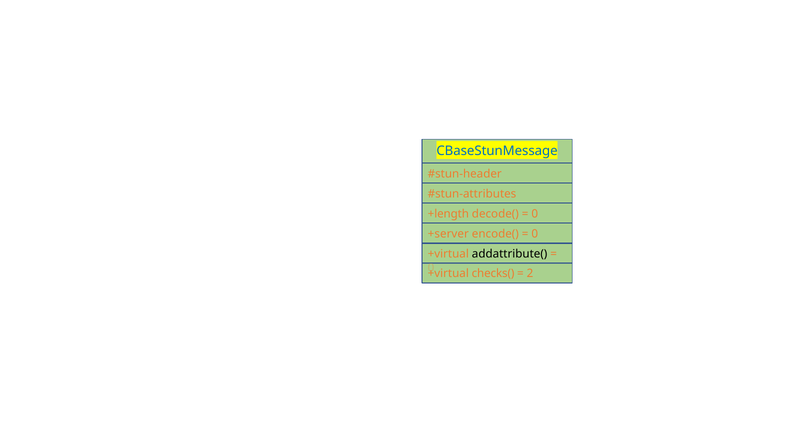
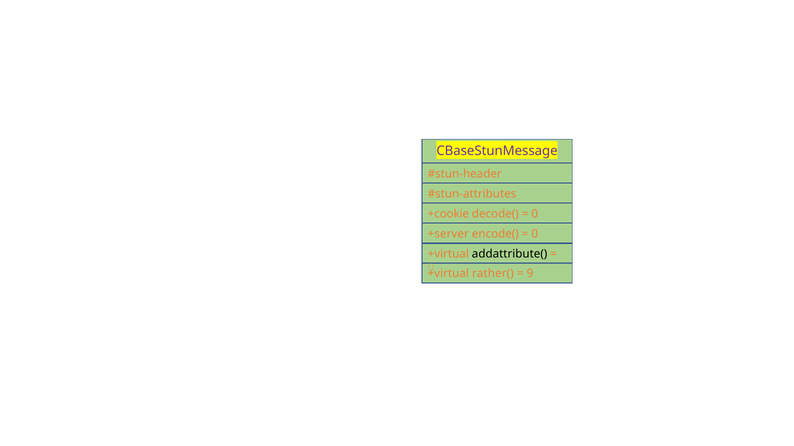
CBaseStunMessage colour: blue -> purple (497, 151)
+length: +length -> +cookie (448, 214)
checks(: checks( -> rather( (493, 274)
2: 2 -> 9 (530, 274)
